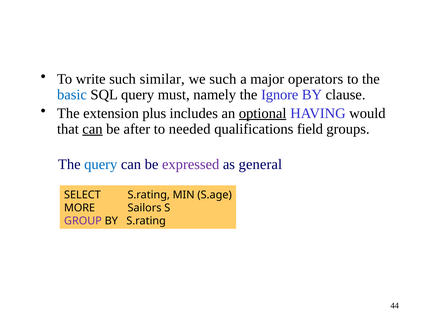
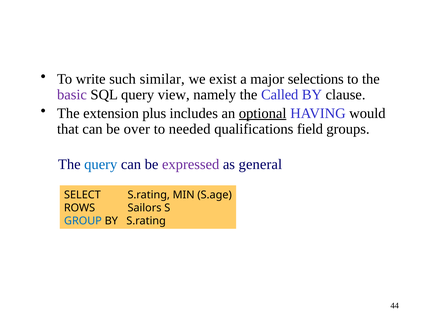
we such: such -> exist (223, 79)
operators: operators -> selections (316, 79)
basic colour: blue -> purple (72, 95)
must: must -> view (174, 95)
Ignore: Ignore -> Called (280, 95)
can underline: present -> none (92, 129)
after: after -> over (137, 129)
MORE: MORE -> ROWS (80, 208)
GROUP colour: purple -> blue (83, 221)
